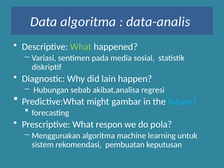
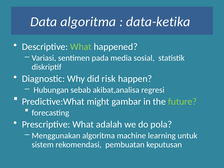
data-analis: data-analis -> data-ketika (158, 22)
lain: lain -> risk (109, 79)
future colour: light blue -> light green (182, 102)
respon: respon -> adalah (109, 124)
